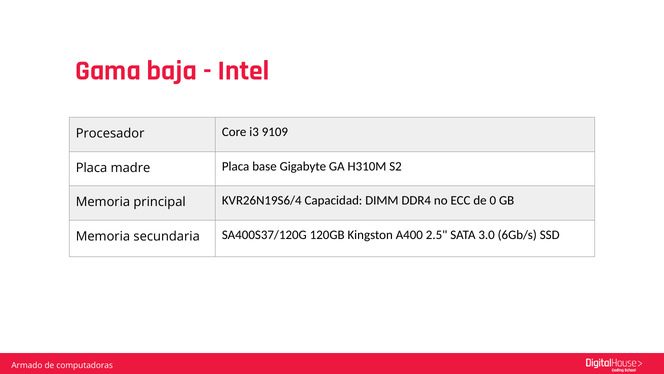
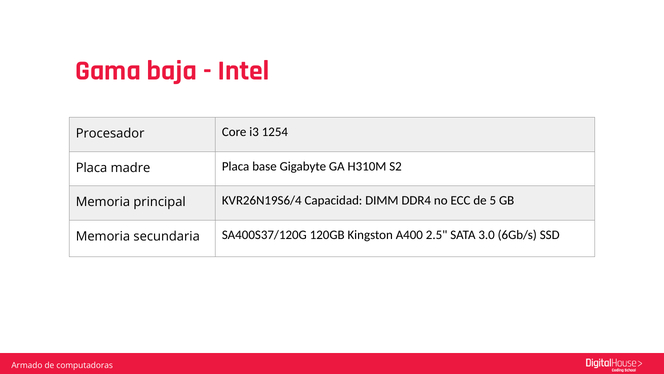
9109: 9109 -> 1254 (275, 132)
0: 0 -> 5 (493, 200)
